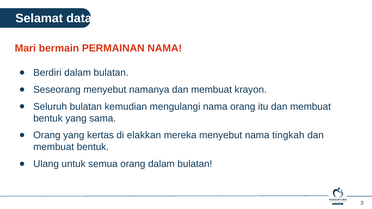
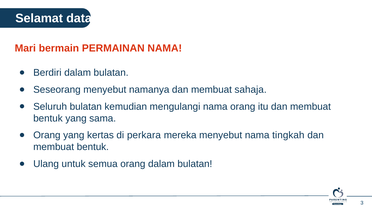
krayon: krayon -> sahaja (251, 90)
elakkan: elakkan -> perkara (144, 135)
